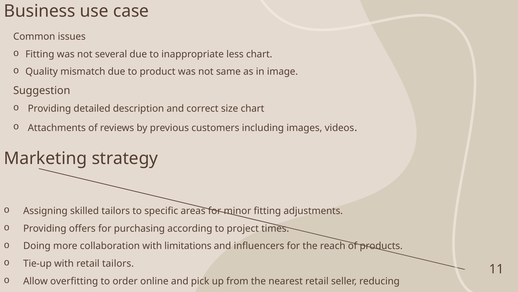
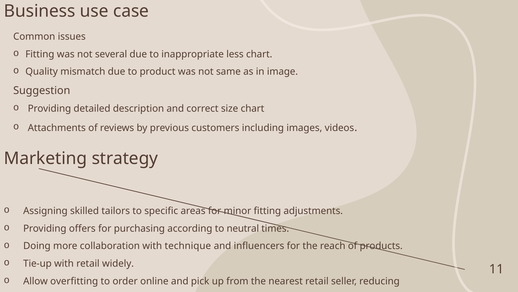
project: project -> neutral (243, 228)
limitations: limitations -> technique (188, 246)
retail tailors: tailors -> widely (118, 263)
